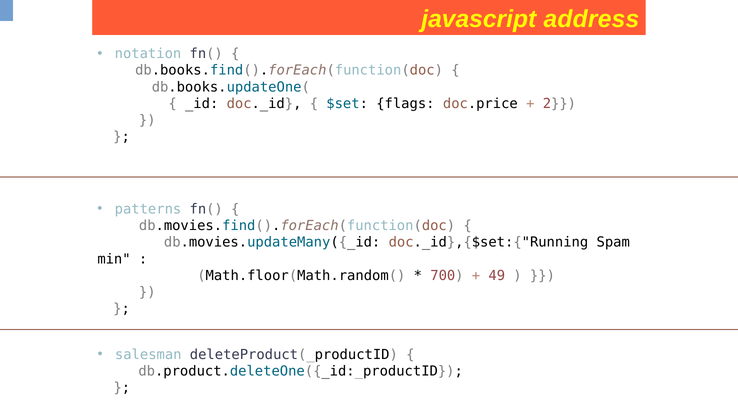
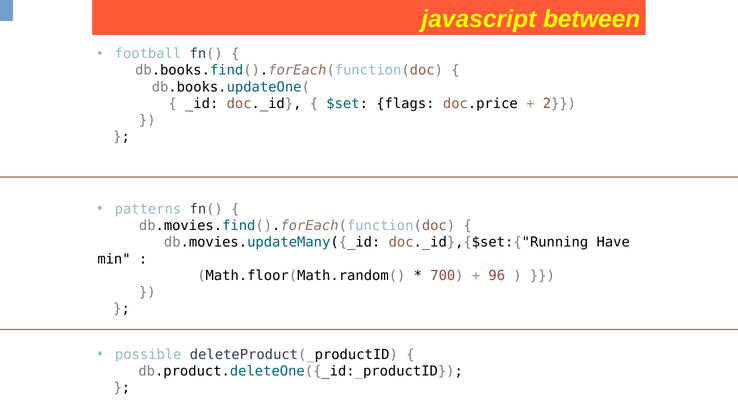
address: address -> between (592, 19)
notation: notation -> football (148, 54)
Spam: Spam -> Have (613, 242)
49: 49 -> 96 (497, 276)
salesman: salesman -> possible (148, 355)
